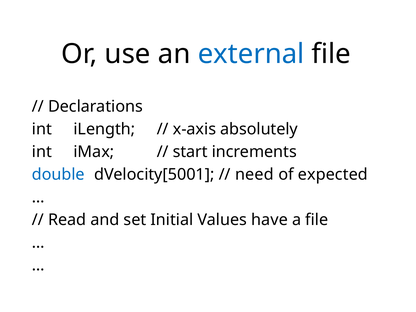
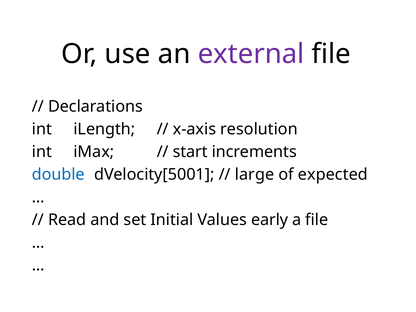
external colour: blue -> purple (251, 54)
absolutely: absolutely -> resolution (259, 129)
need: need -> large (255, 175)
have: have -> early (270, 220)
